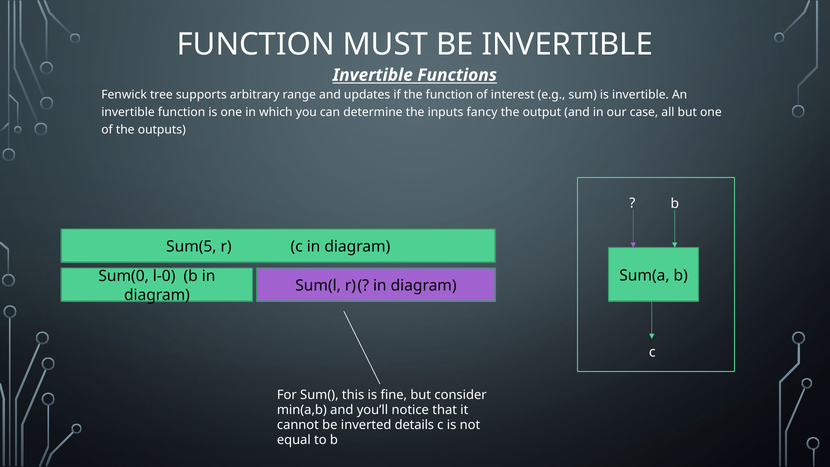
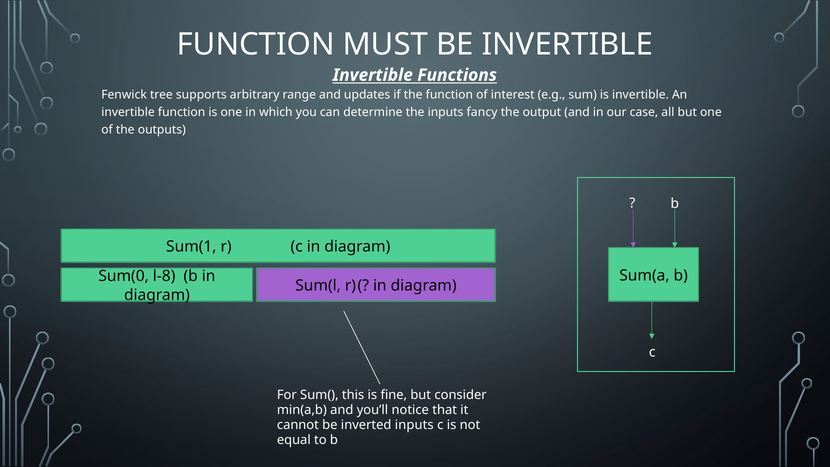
Sum(5: Sum(5 -> Sum(1 (191, 247)
l-0: l-0 -> l-8 (164, 276)
inverted details: details -> inputs (414, 425)
